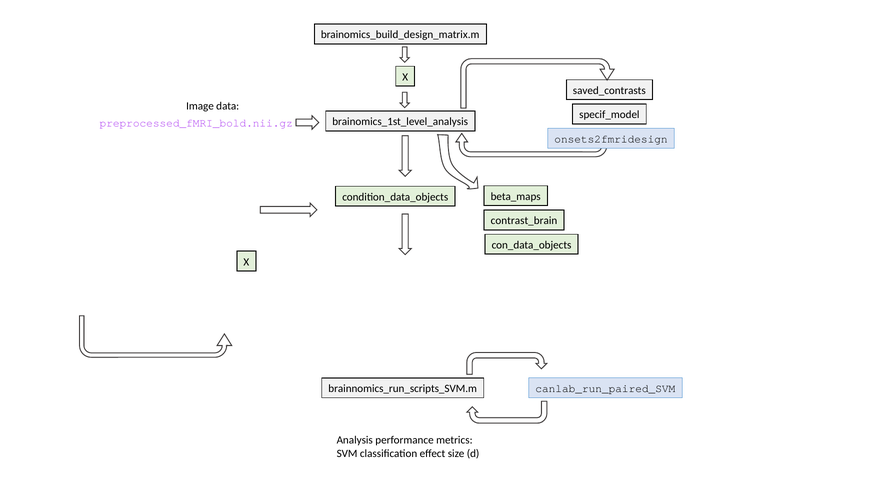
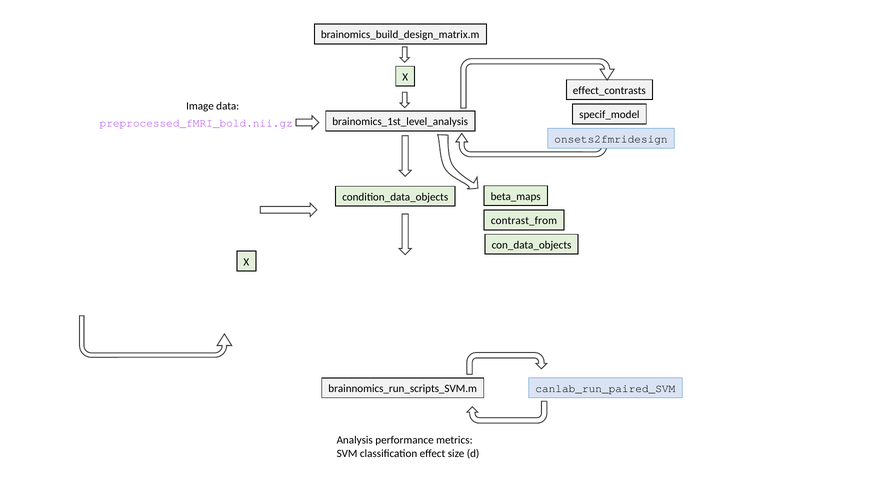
saved_contrasts: saved_contrasts -> effect_contrasts (609, 90)
contrast_brain: contrast_brain -> contrast_from (524, 221)
